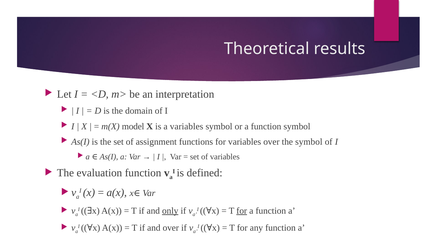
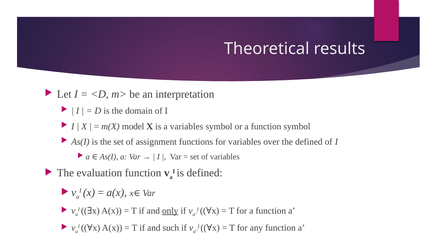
the symbol: symbol -> defined (309, 142)
for underline: present -> none (242, 211)
and over: over -> such (171, 228)
